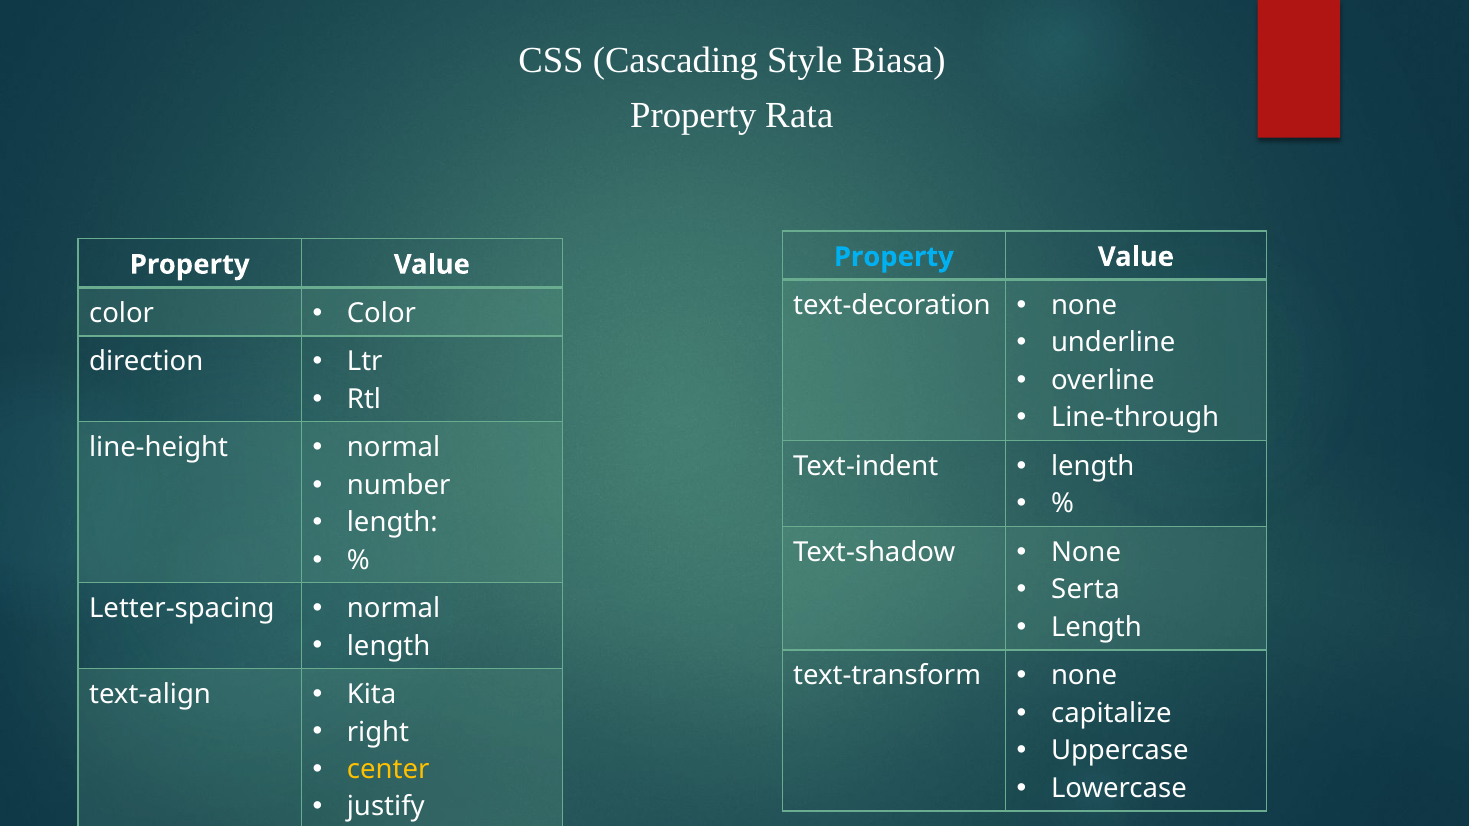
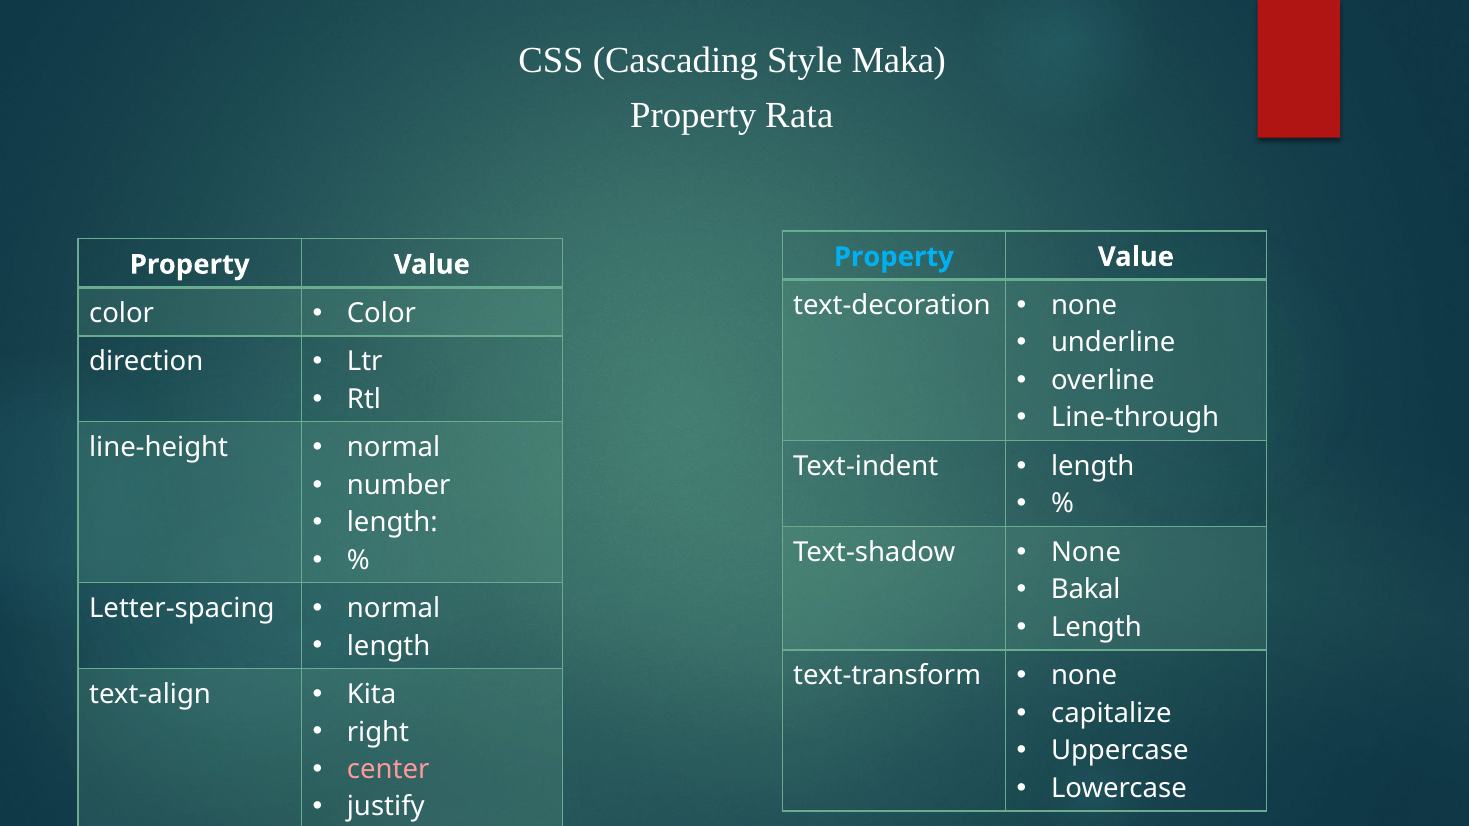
Biasa: Biasa -> Maka (899, 61)
Serta: Serta -> Bakal (1086, 590)
center colour: yellow -> pink (388, 770)
